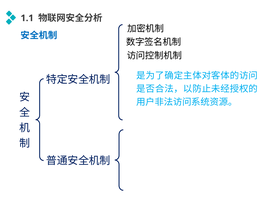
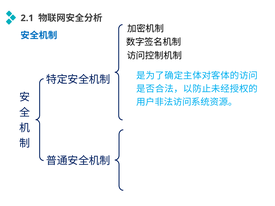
1.1: 1.1 -> 2.1 (27, 18)
